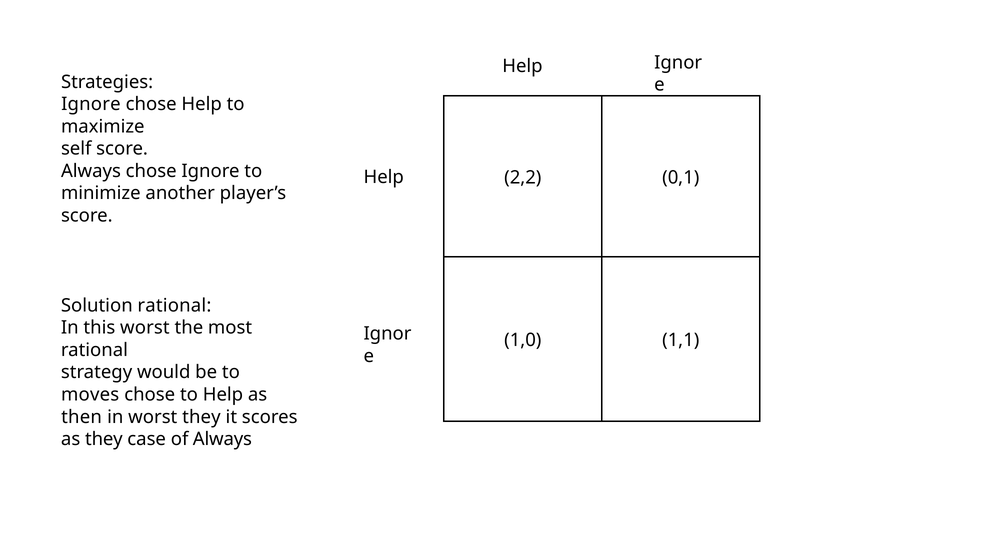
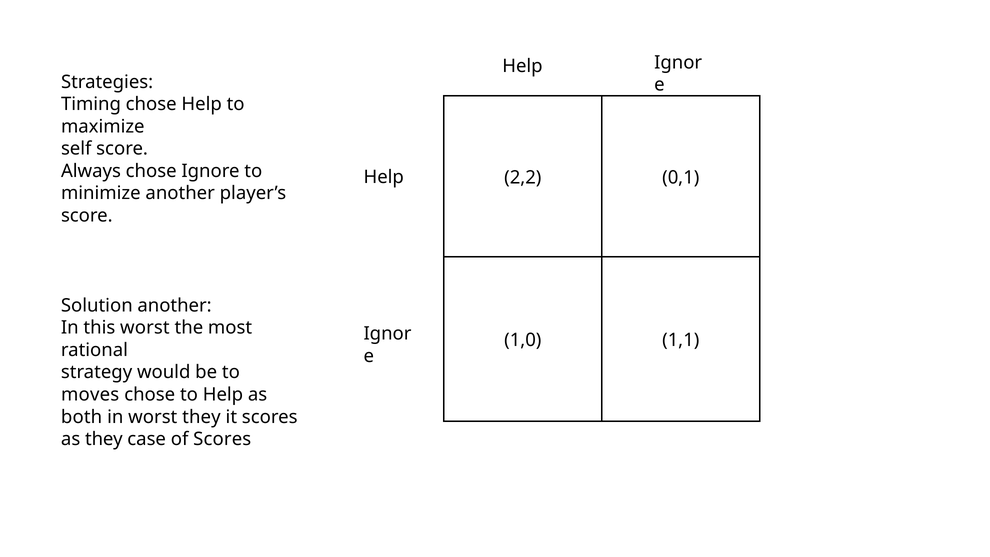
Ignore: Ignore -> Timing (91, 104)
Solution rational: rational -> another (175, 305)
then: then -> both (82, 417)
of Always: Always -> Scores (222, 439)
